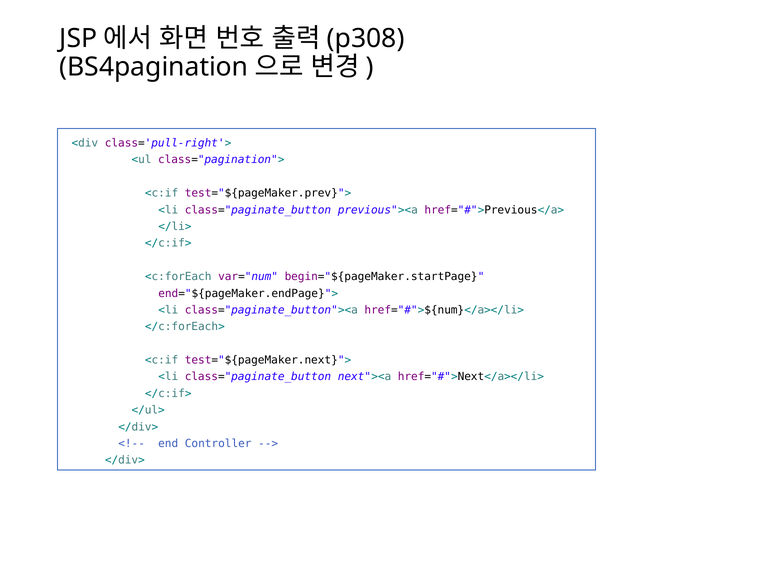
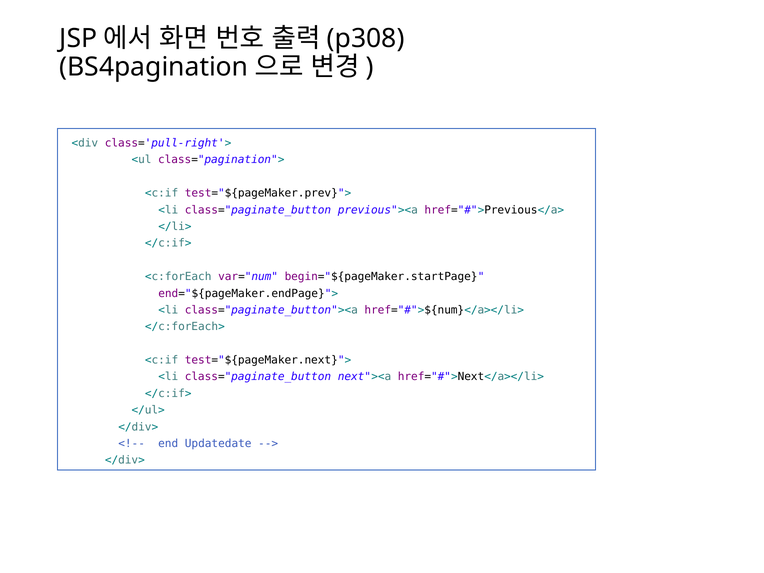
Controller: Controller -> Updatedate (218, 444)
